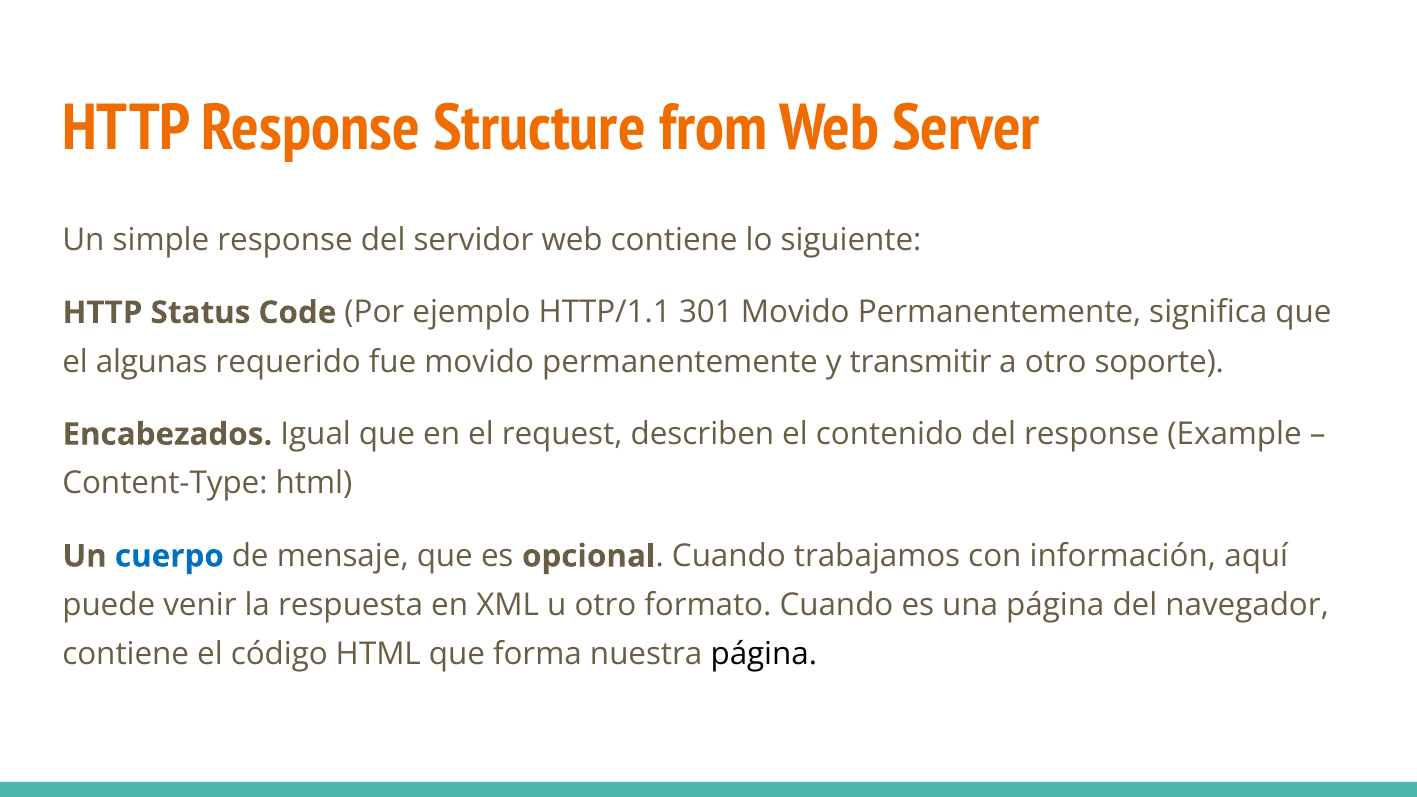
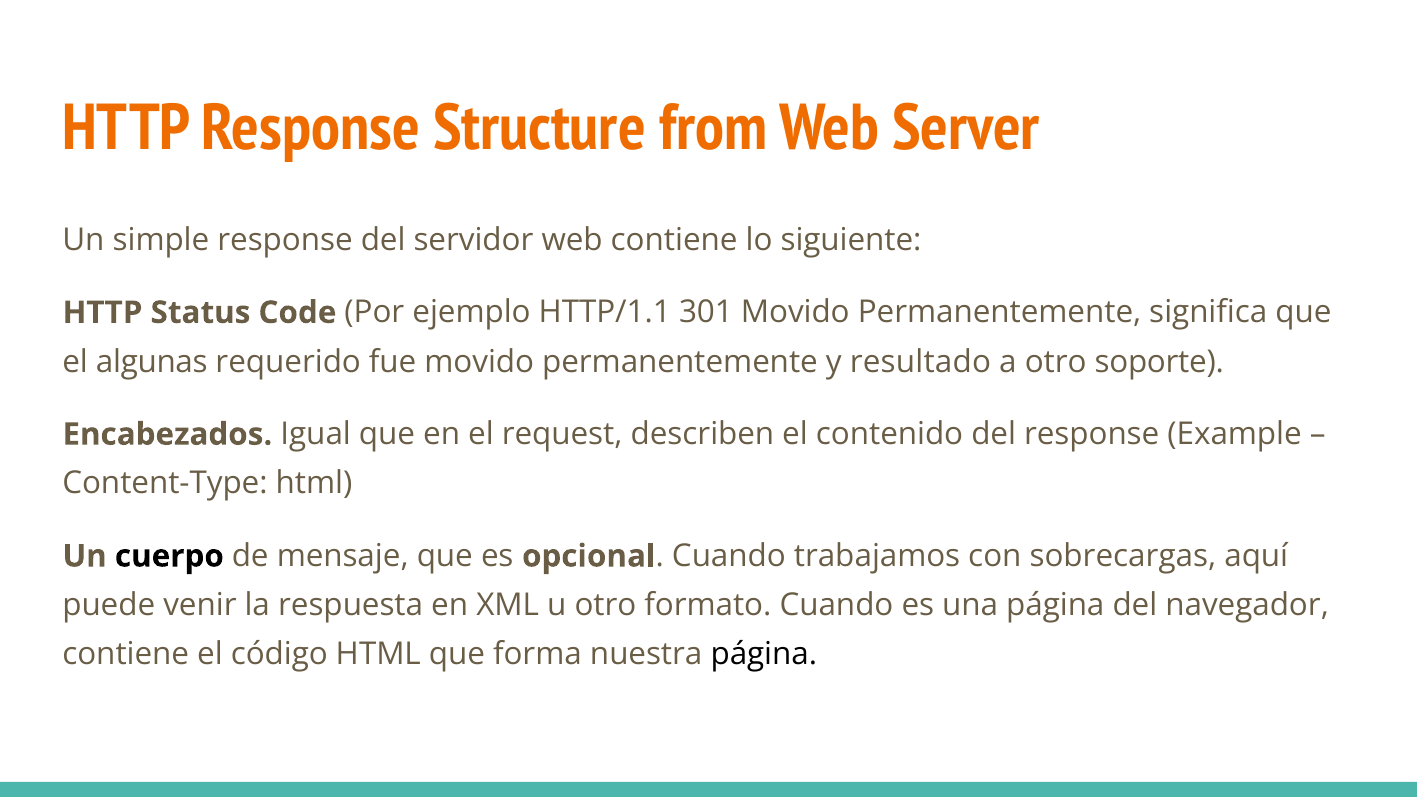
transmitir: transmitir -> resultado (920, 362)
cuerpo colour: blue -> black (169, 556)
información: información -> sobrecargas (1123, 556)
